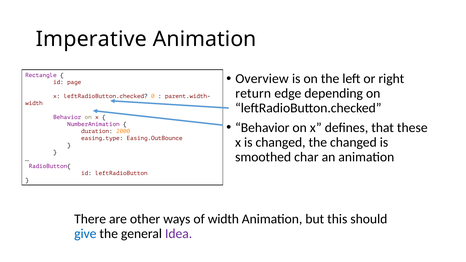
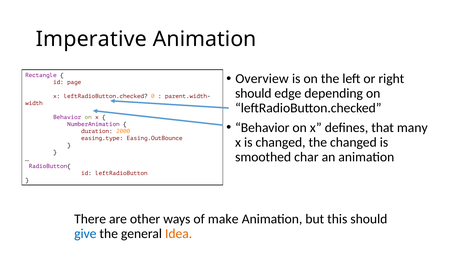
return: return -> should (253, 93)
these: these -> many (412, 128)
of width: width -> make (223, 219)
Idea colour: purple -> orange (179, 234)
